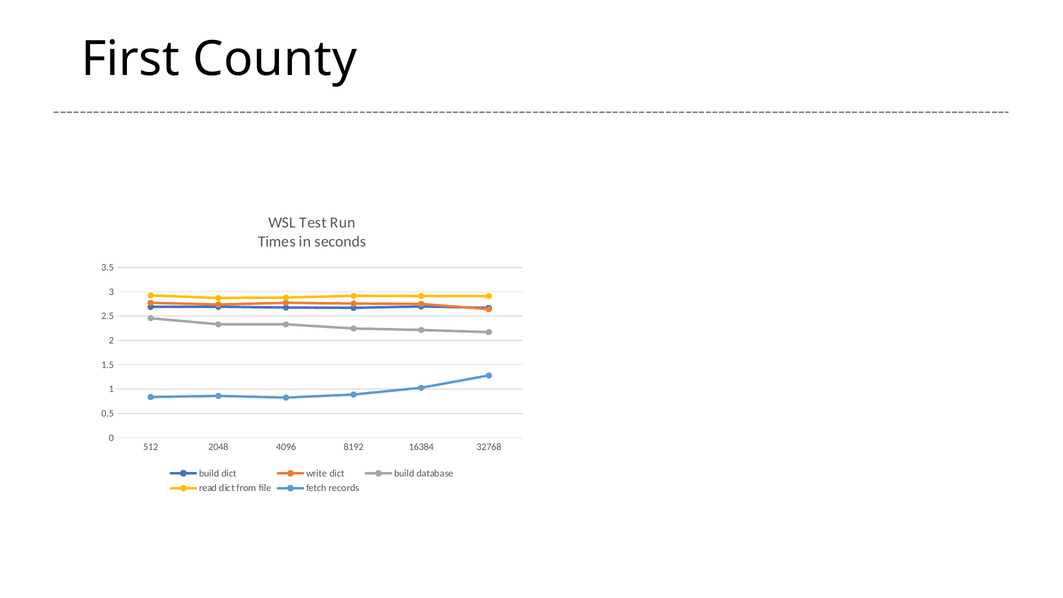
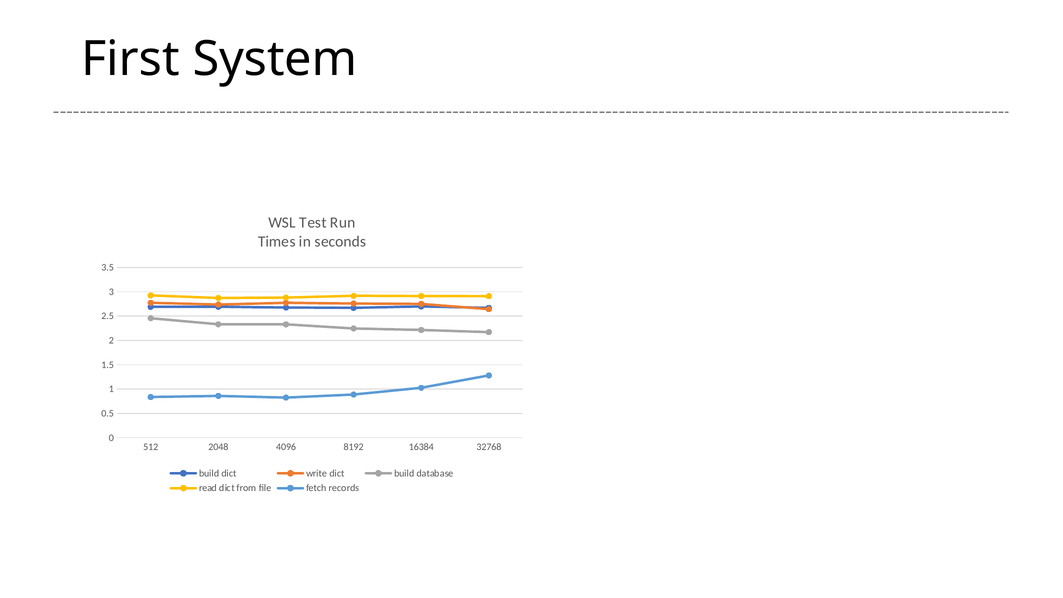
County: County -> System (275, 59)
